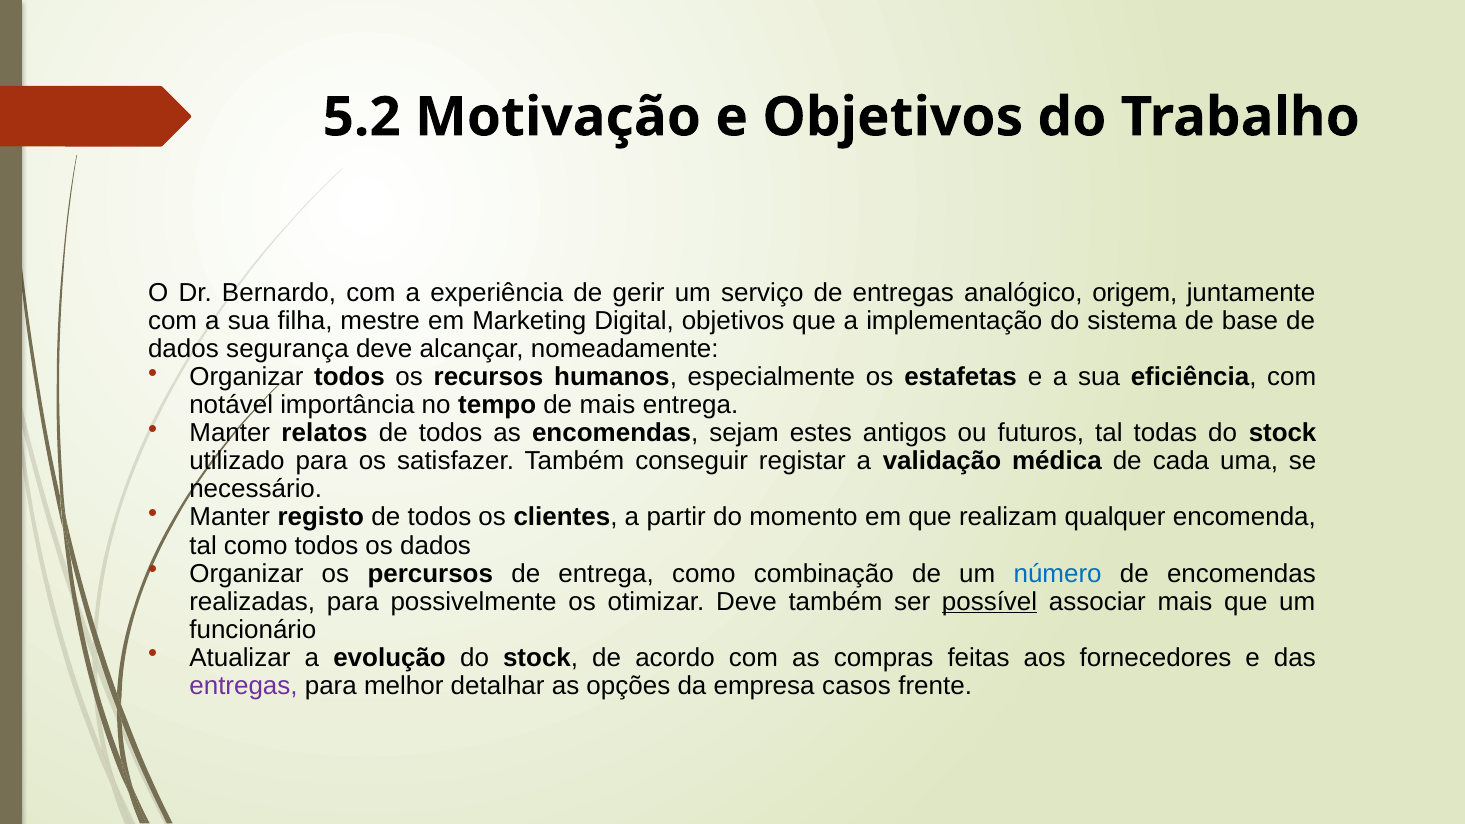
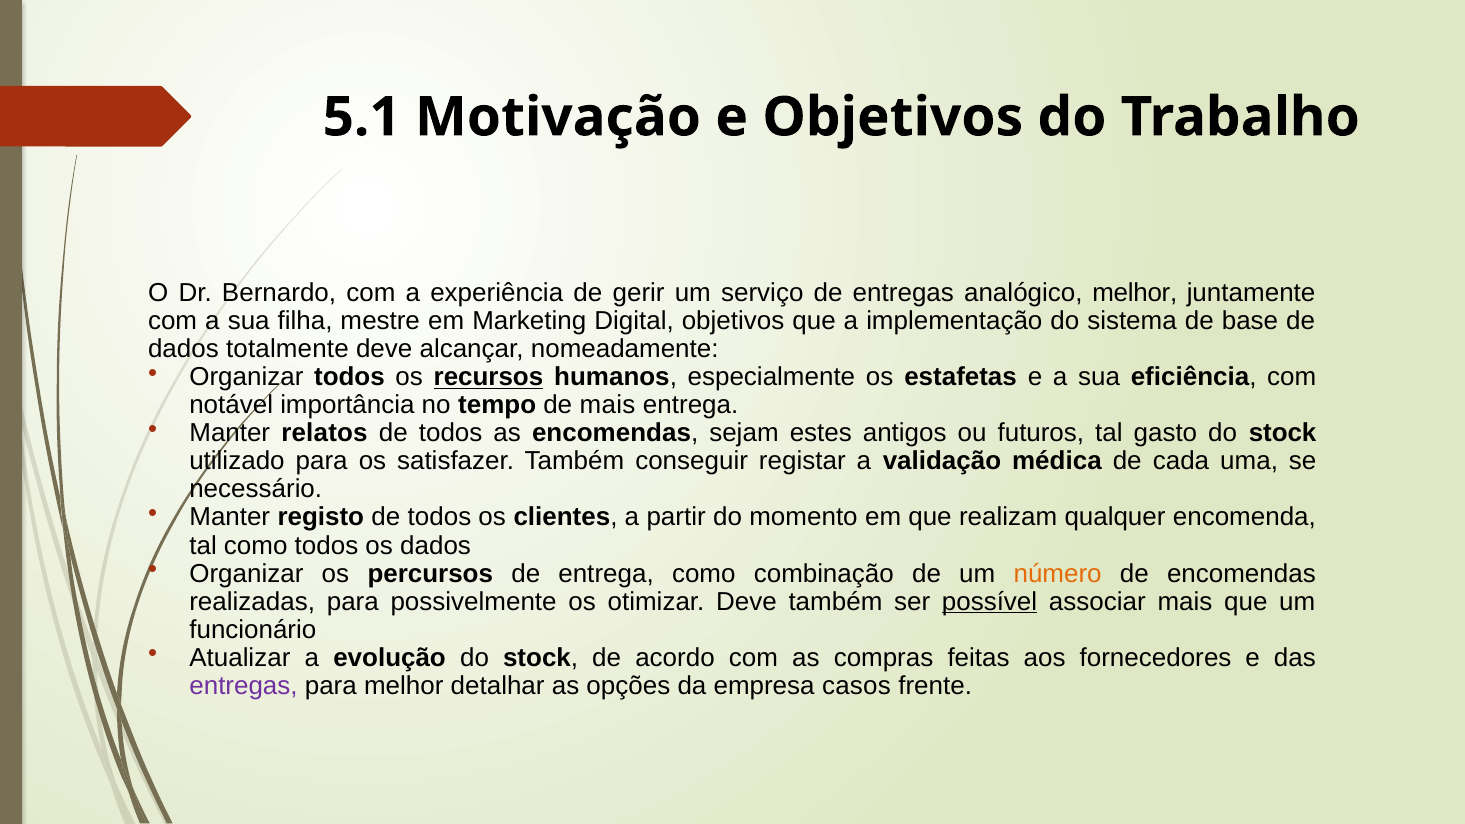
5.2: 5.2 -> 5.1 (362, 117)
analógico origem: origem -> melhor (1135, 293)
segurança: segurança -> totalmente (287, 349)
recursos underline: none -> present (488, 377)
todas: todas -> gasto (1165, 433)
número colour: blue -> orange (1058, 574)
